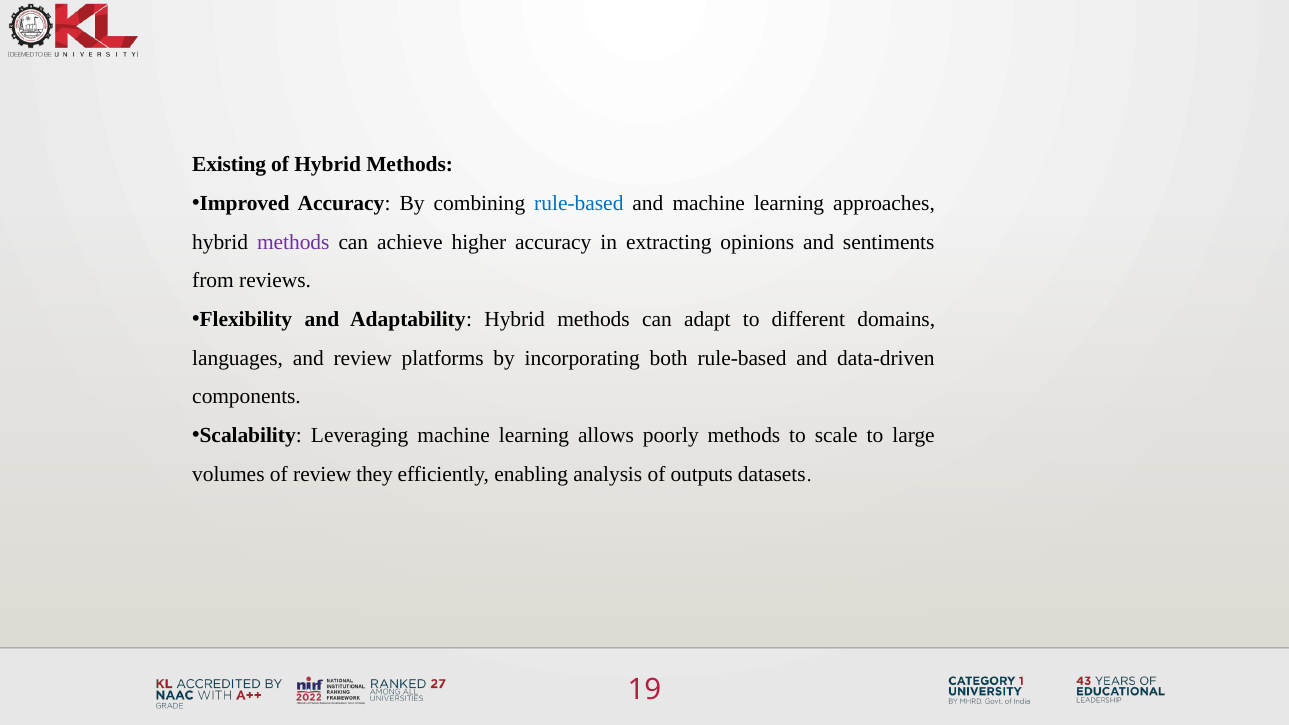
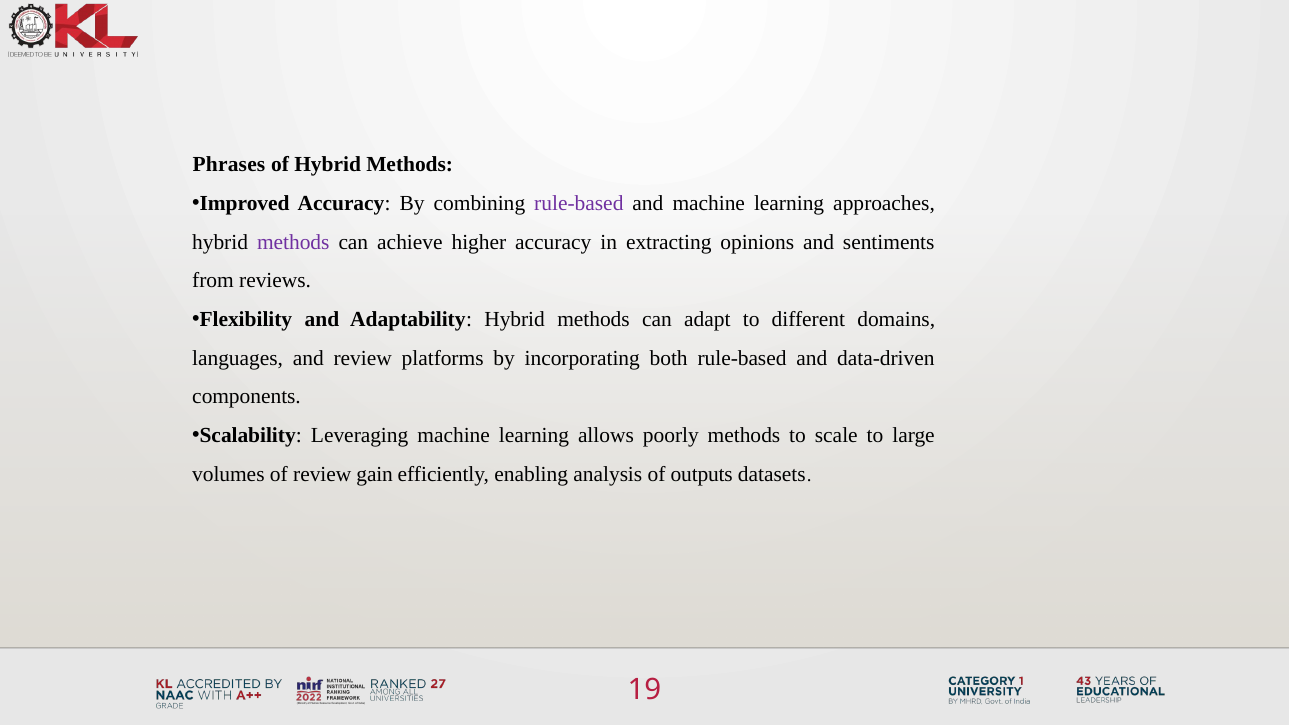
Existing: Existing -> Phrases (229, 165)
rule-based colour: blue -> purple (579, 204)
they: they -> gain (375, 474)
